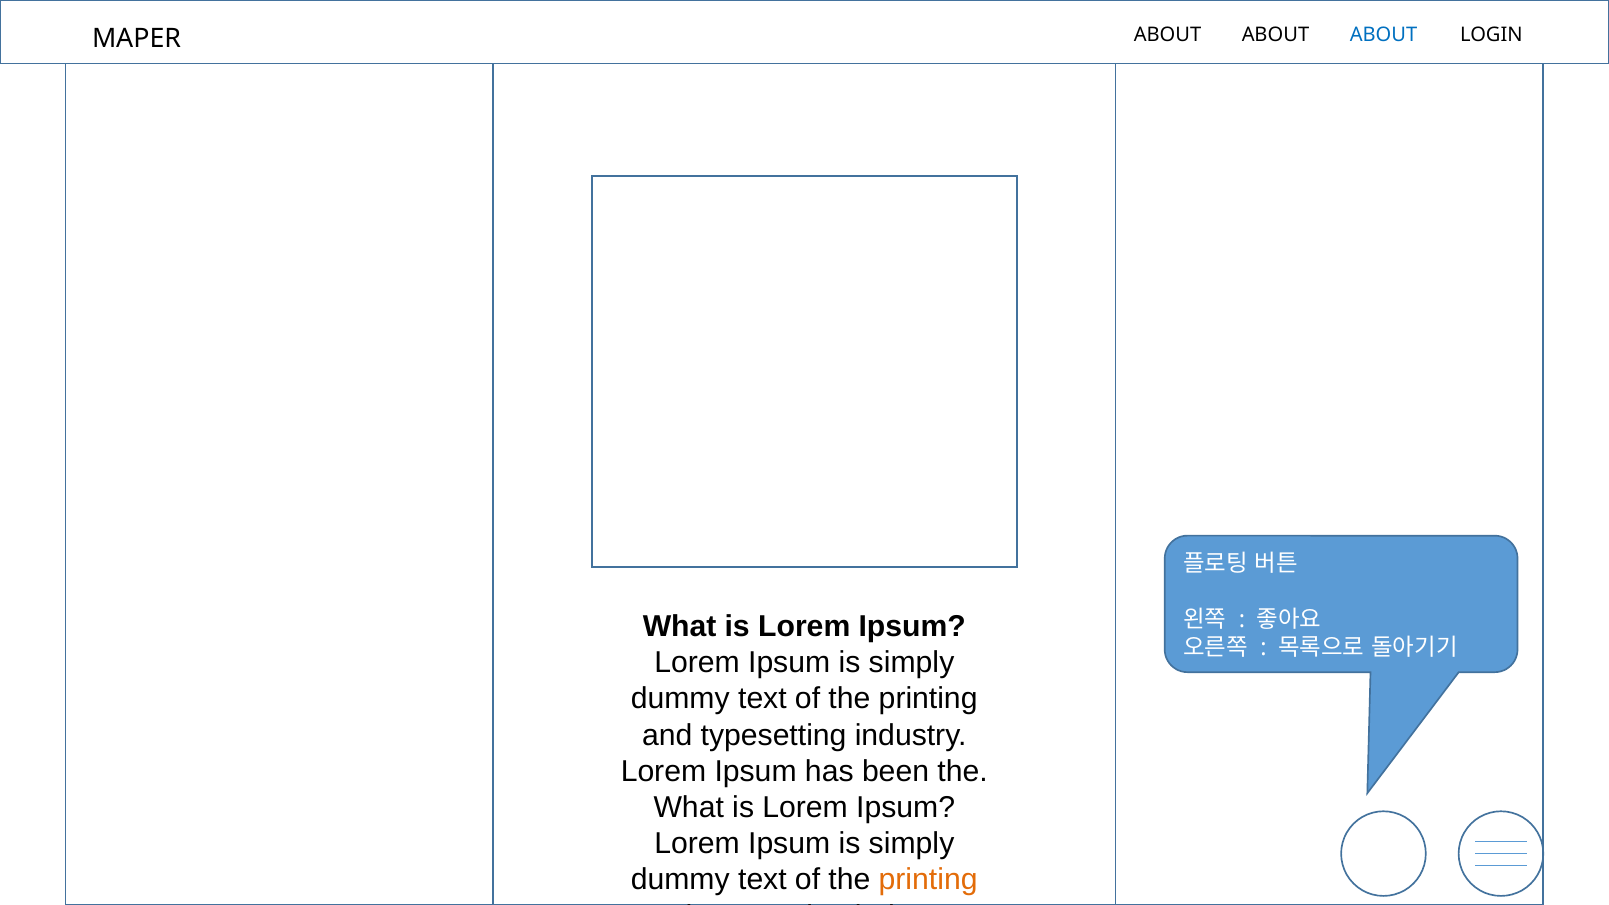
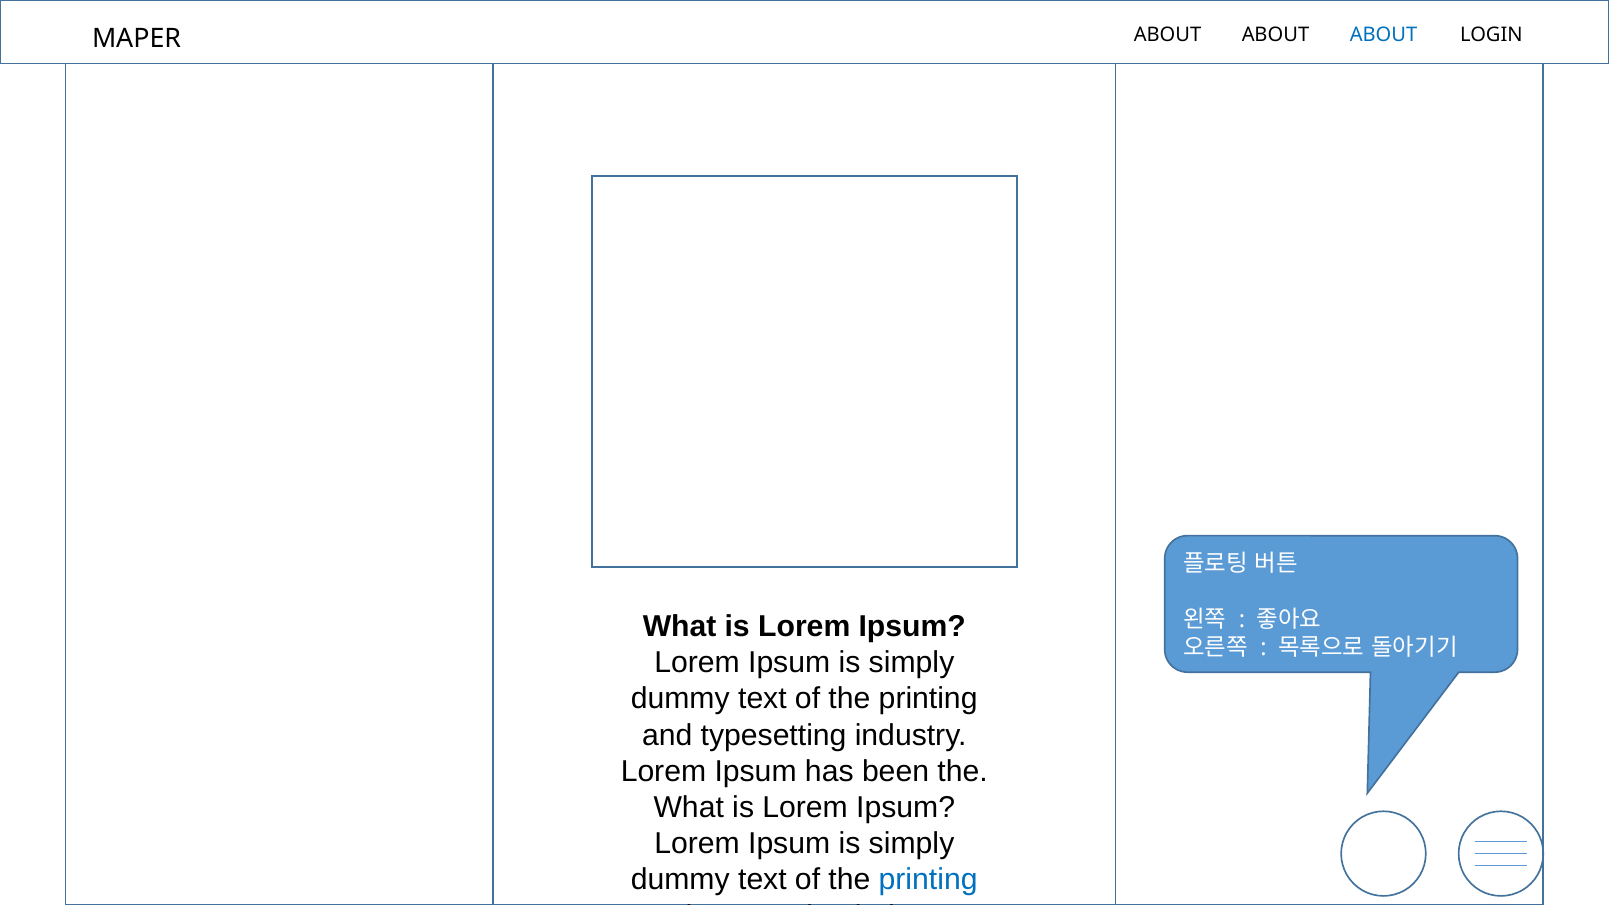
printing colour: orange -> blue (928, 880)
